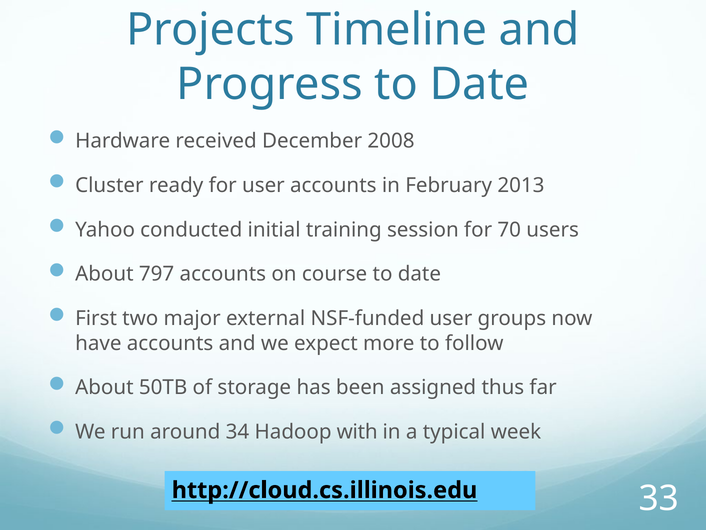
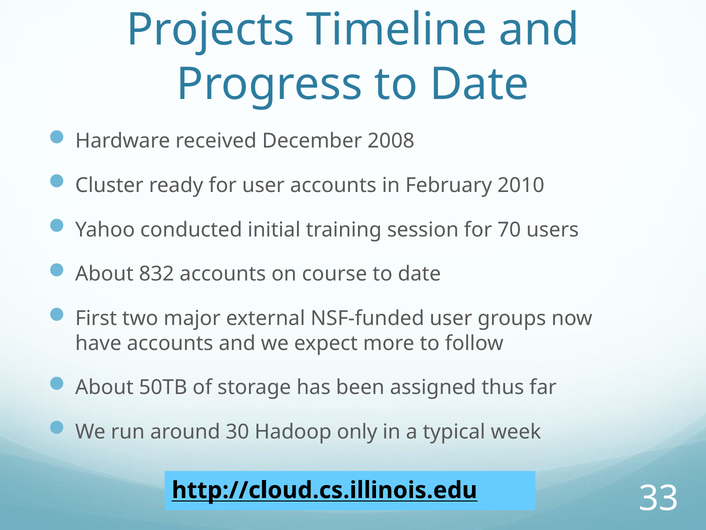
2013: 2013 -> 2010 (521, 185)
797: 797 -> 832 (157, 274)
34: 34 -> 30 (237, 432)
with: with -> only (357, 432)
